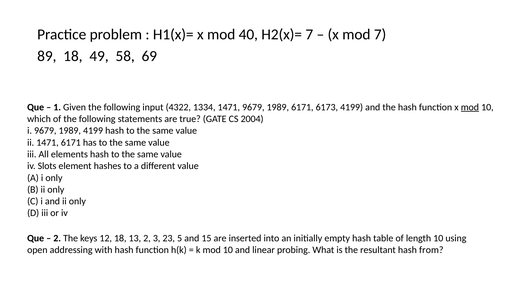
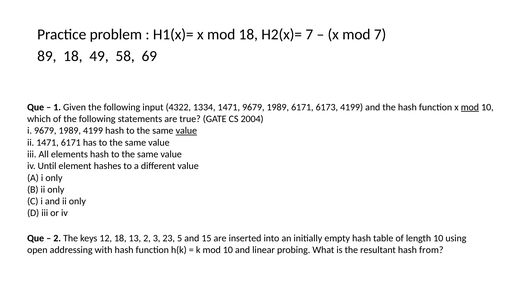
mod 40: 40 -> 18 (248, 34)
value underline: none -> present (186, 131)
Slots: Slots -> Until (47, 166)
